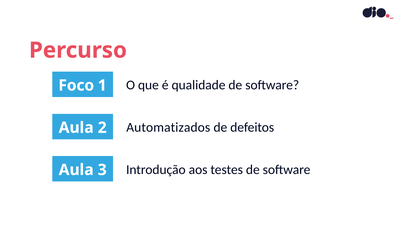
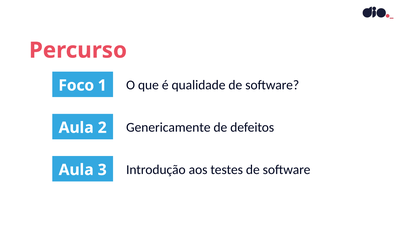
Automatizados: Automatizados -> Genericamente (168, 127)
